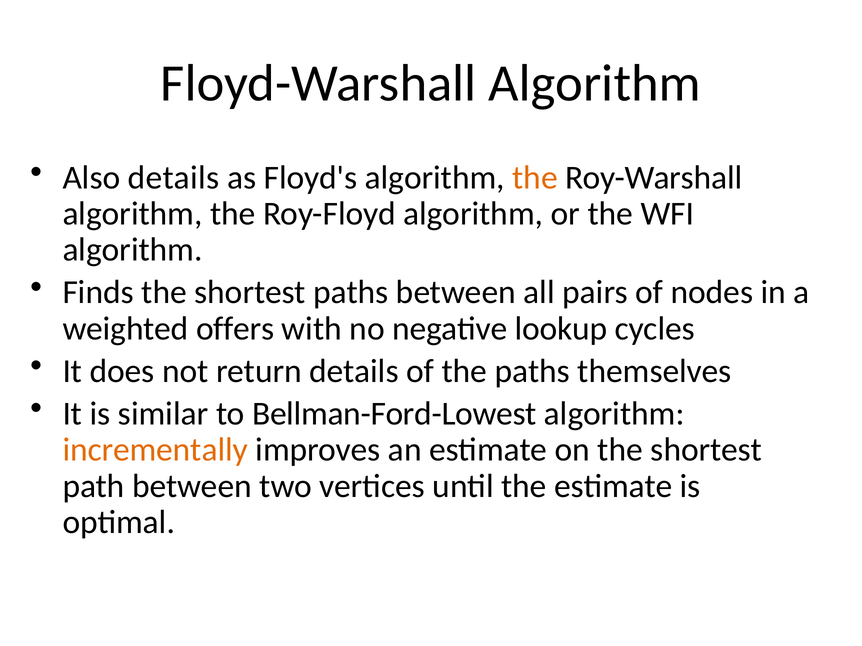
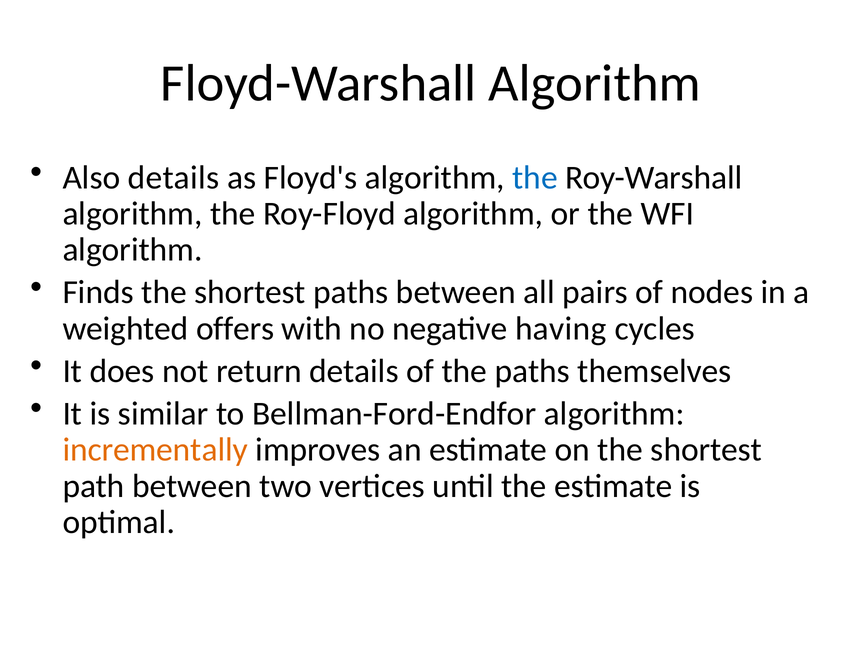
the colour: orange -> blue (535, 178)
lookup: lookup -> having (561, 329)
Bellman-Ford-Lowest: Bellman-Ford-Lowest -> Bellman-Ford-Endfor (394, 414)
